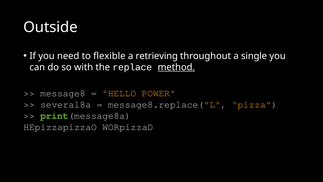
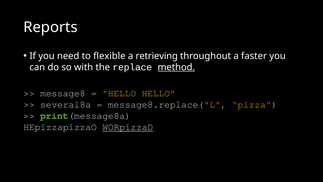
Outside: Outside -> Reports (51, 27)
single: single -> faster (254, 56)
HELLO POWER: POWER -> HELLO (159, 93)
WORpizzaD underline: none -> present (128, 127)
